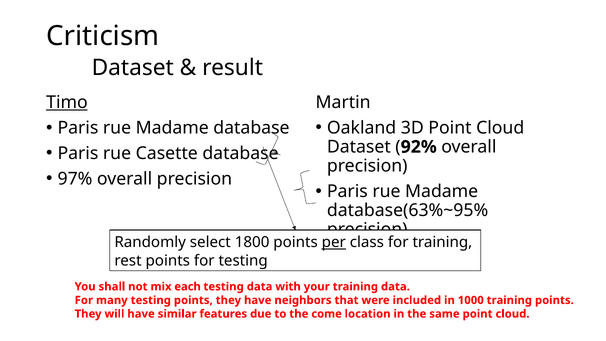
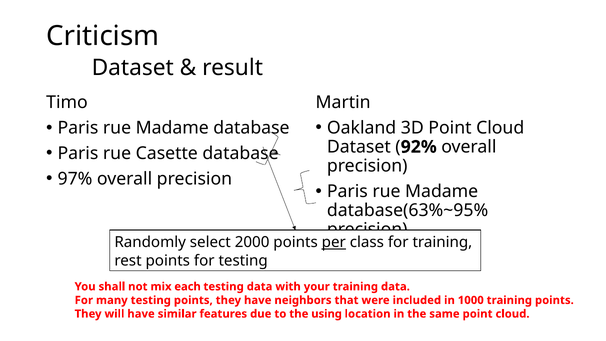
Timo underline: present -> none (67, 102)
1800: 1800 -> 2000 (252, 242)
come: come -> using (327, 314)
